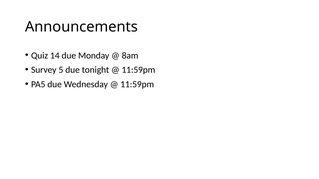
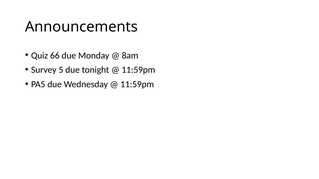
14: 14 -> 66 (55, 56)
